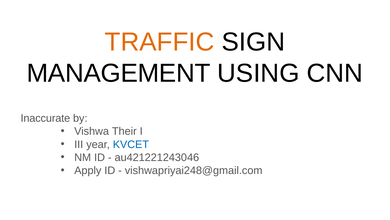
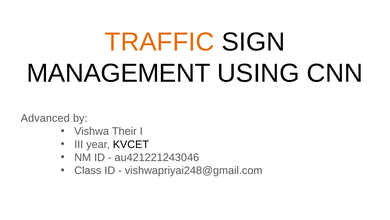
Inaccurate: Inaccurate -> Advanced (45, 118)
KVCET colour: blue -> black (131, 144)
Apply: Apply -> Class (88, 170)
